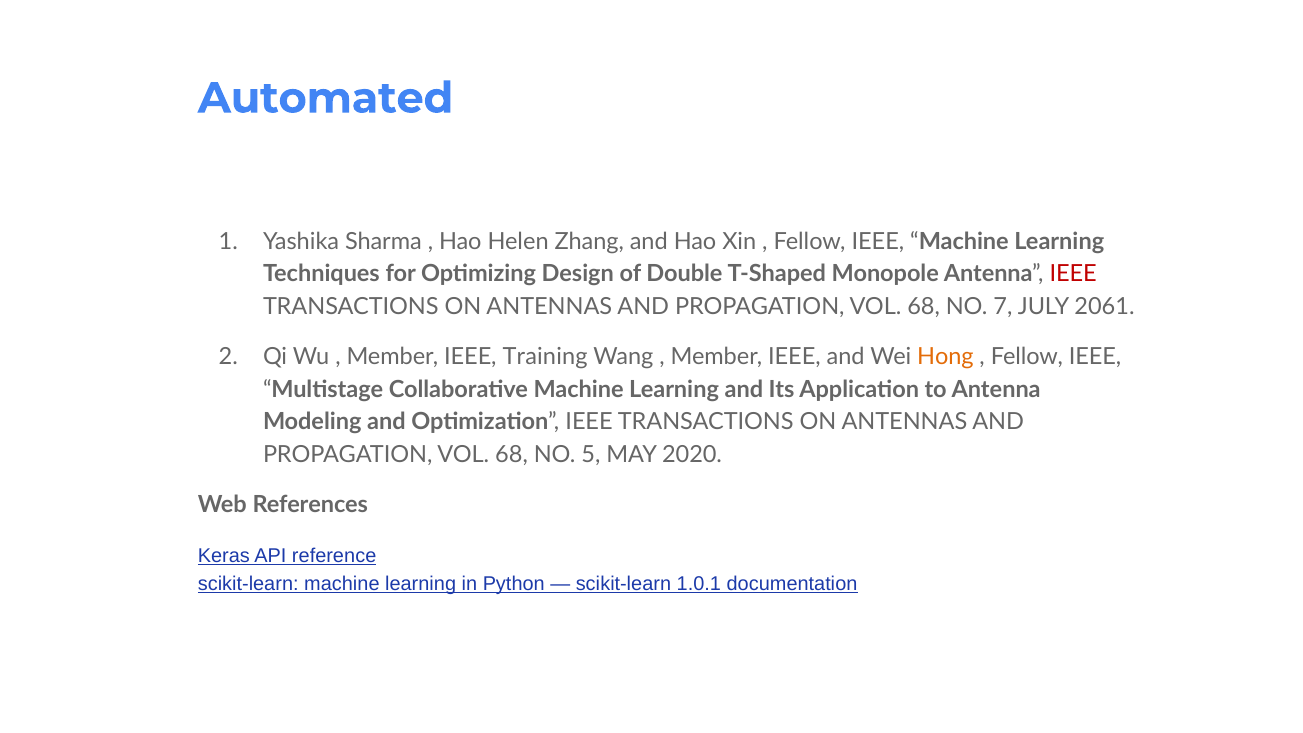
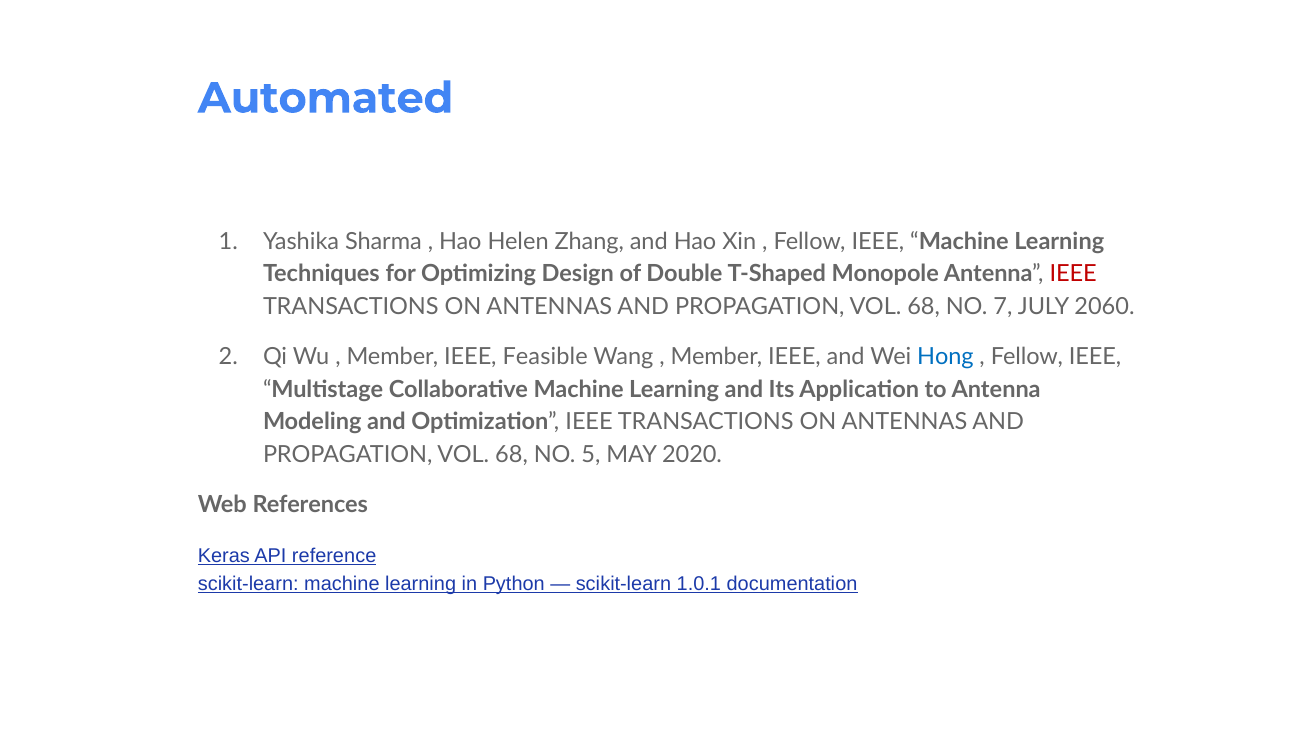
2061: 2061 -> 2060 (1105, 306)
Training: Training -> Feasible (545, 357)
Hong colour: orange -> blue (945, 357)
